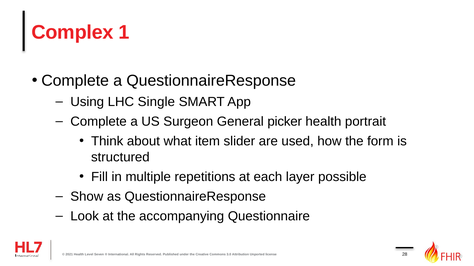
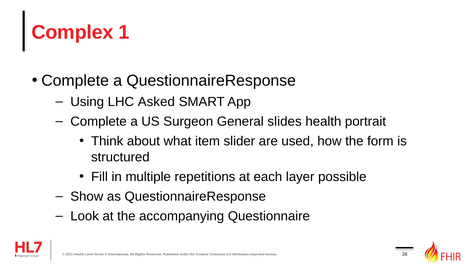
Single: Single -> Asked (156, 102)
picker: picker -> slides (285, 122)
